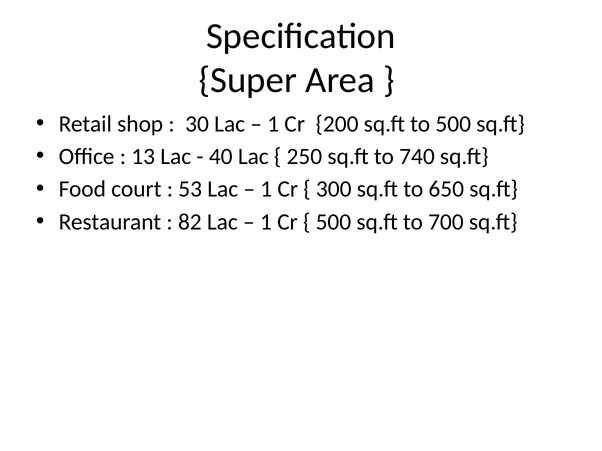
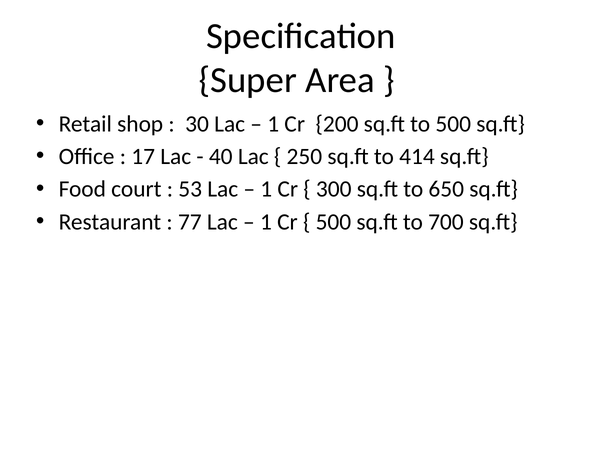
13: 13 -> 17 (143, 157)
740: 740 -> 414 (417, 157)
82: 82 -> 77 (190, 222)
